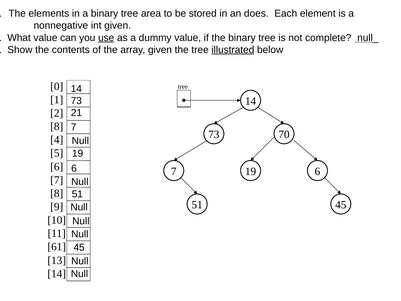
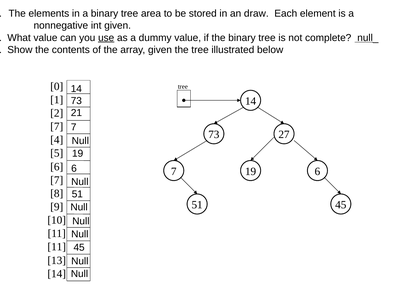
does: does -> draw (256, 14)
illustrated underline: present -> none (233, 50)
8: 8 -> 7 (57, 126)
70: 70 -> 27 (284, 134)
61: 61 -> 11 (57, 247)
